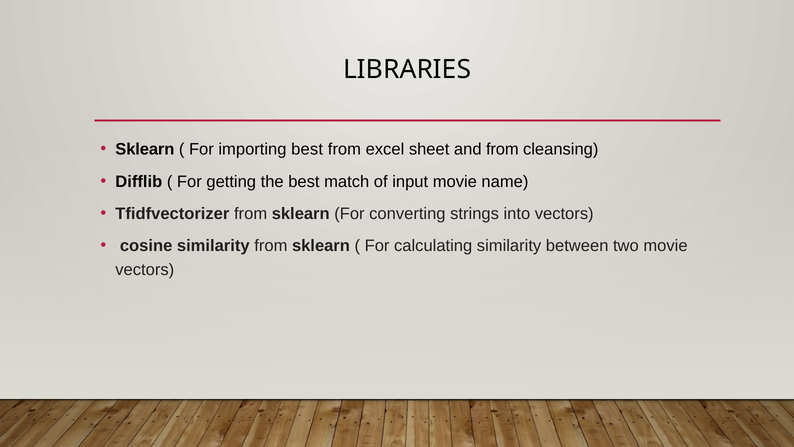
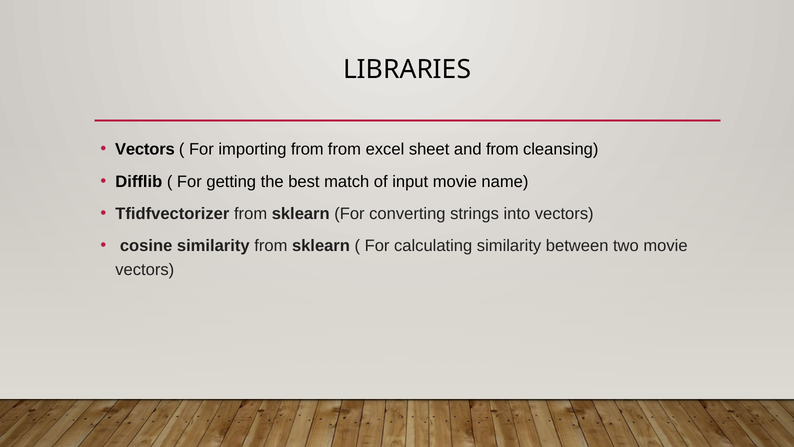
Sklearn: Sklearn -> Vectors (145, 149)
importing best: best -> from (307, 149)
